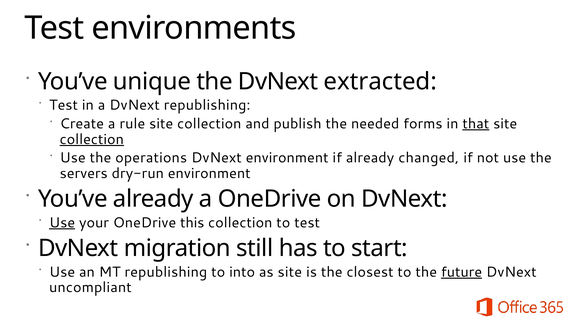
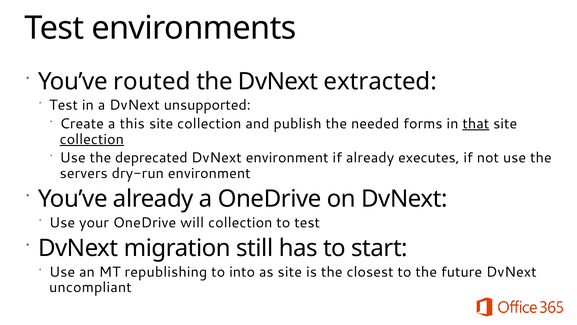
unique: unique -> routed (152, 81)
DvNext republishing: republishing -> unsupported (207, 105)
rule: rule -> this (132, 124)
operations: operations -> deprecated (151, 158)
changed: changed -> executes (429, 158)
Use underline: present -> none (62, 222)
this: this -> will (192, 222)
future underline: present -> none (462, 272)
